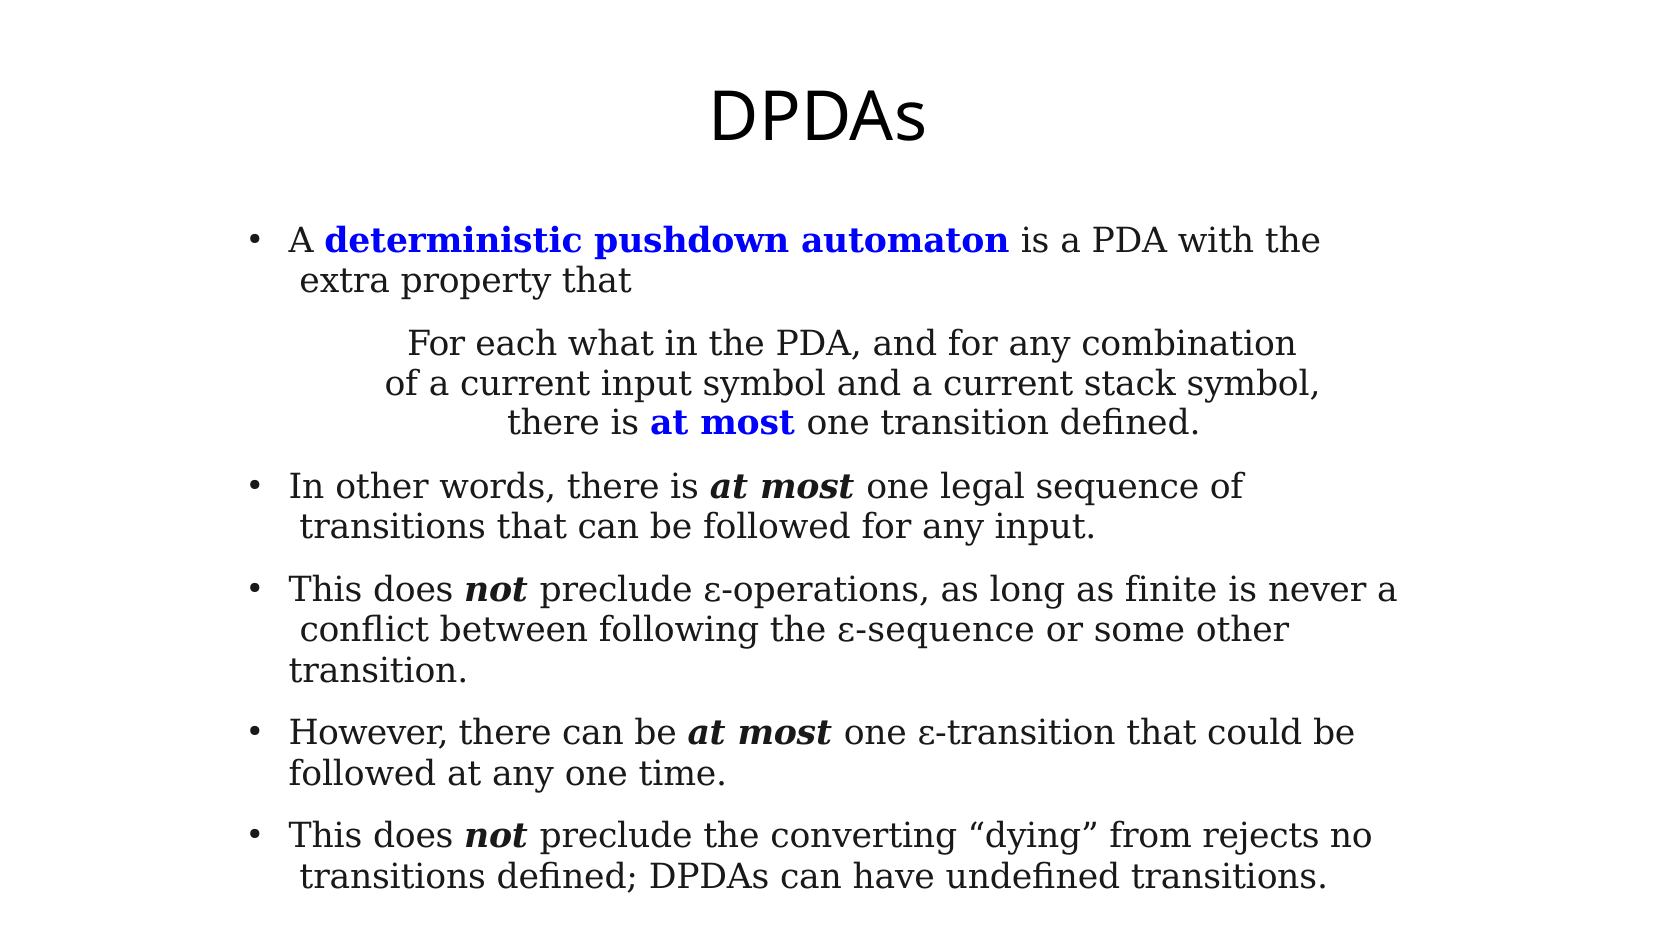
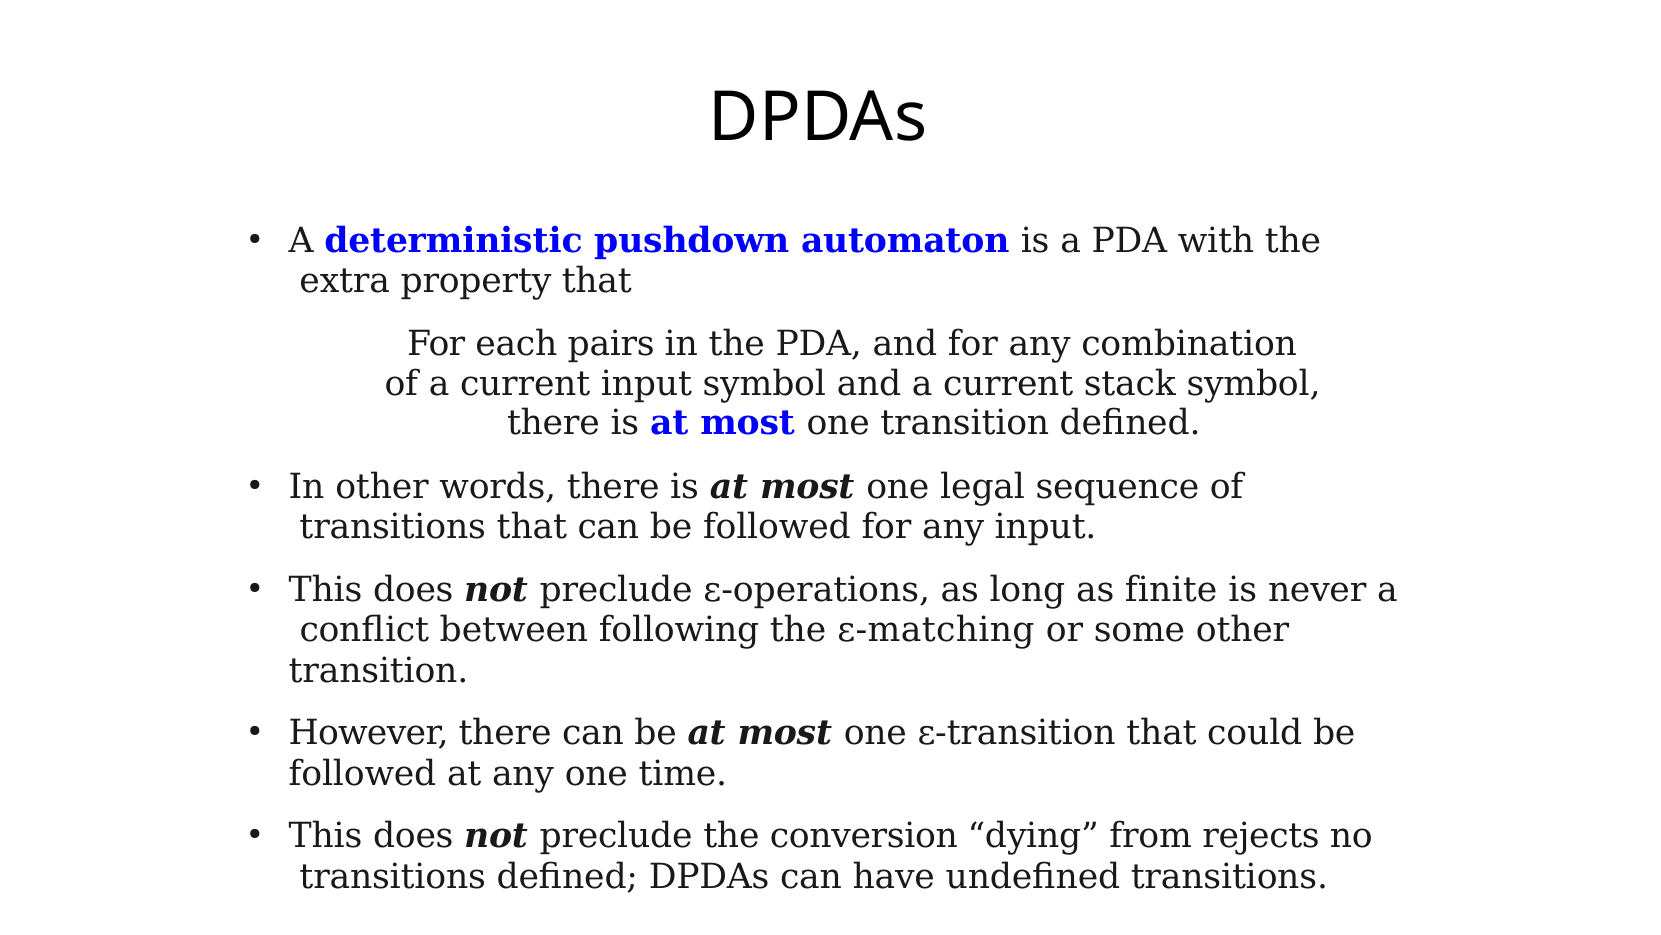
what: what -> pairs (611, 343)
ε-sequence: ε-sequence -> ε-matching (936, 630)
converting: converting -> conversion (864, 836)
